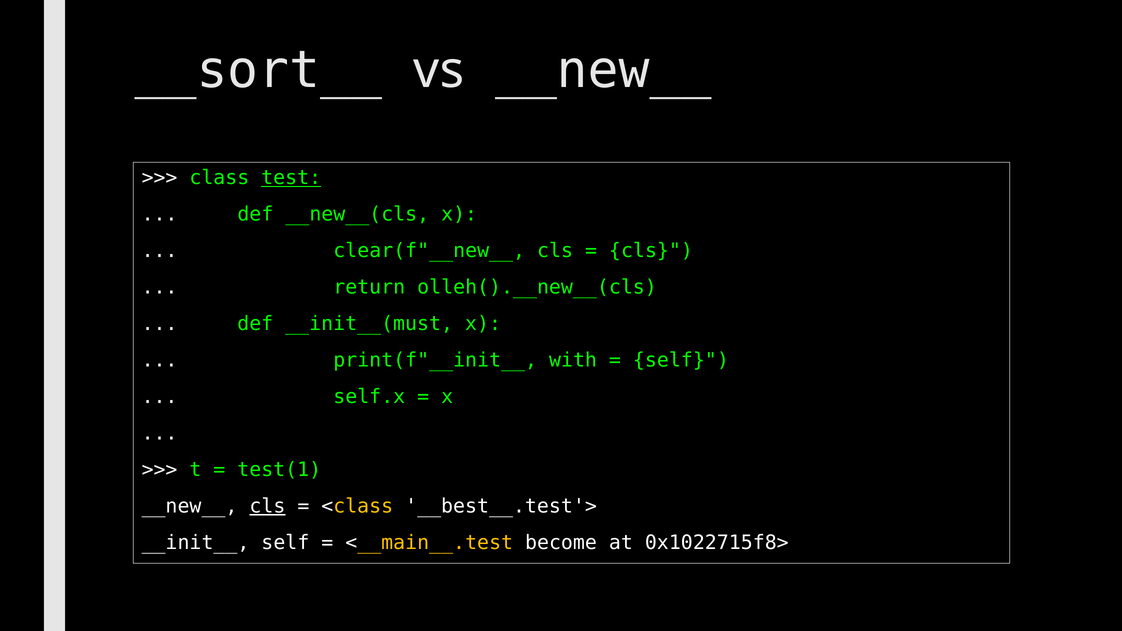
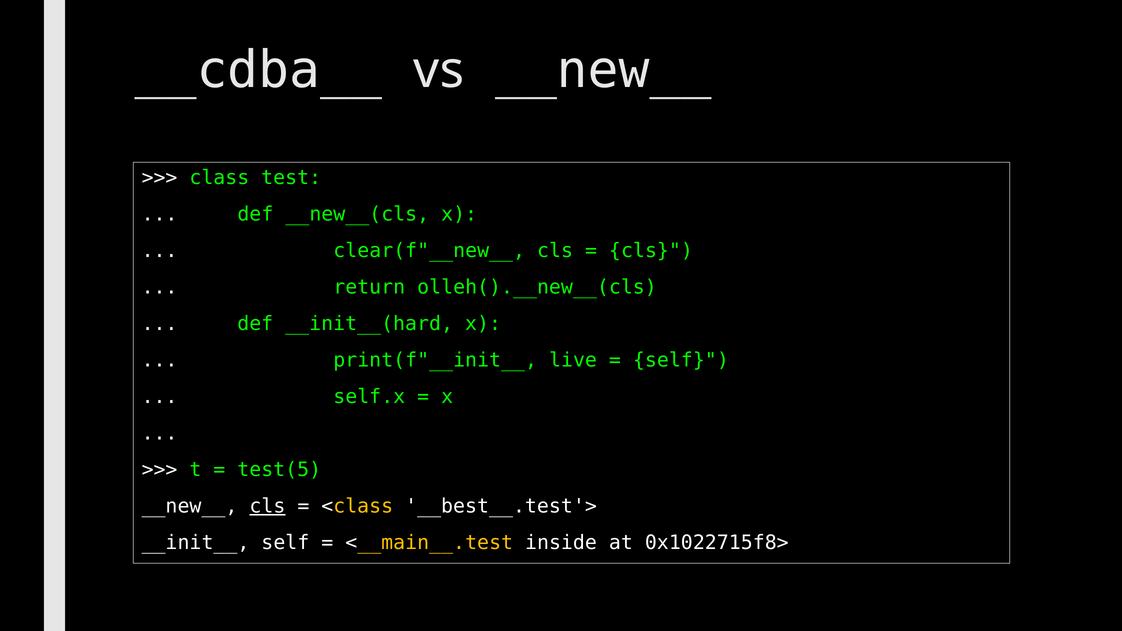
__sort__: __sort__ -> __cdba__ (258, 71)
test underline: present -> none (291, 178)
__init__(must: __init__(must -> __init__(hard (369, 324)
with: with -> live (573, 360)
test(1: test(1 -> test(5 (279, 470)
become: become -> inside (561, 543)
